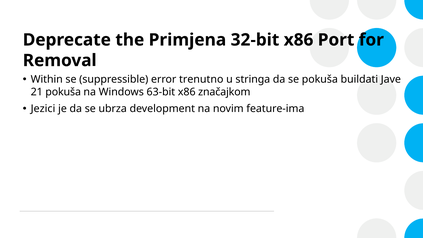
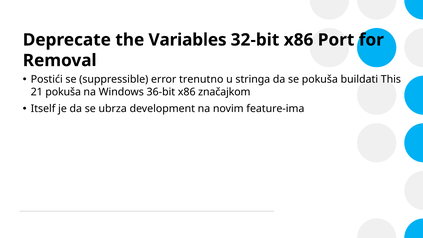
Primjena: Primjena -> Variables (188, 40)
Within: Within -> Postići (47, 79)
Jave: Jave -> This (391, 79)
63-bit: 63-bit -> 36-bit (161, 92)
Jezici: Jezici -> Itself (43, 109)
